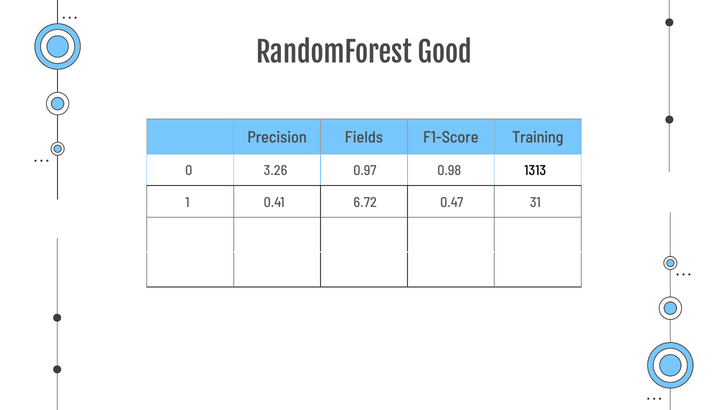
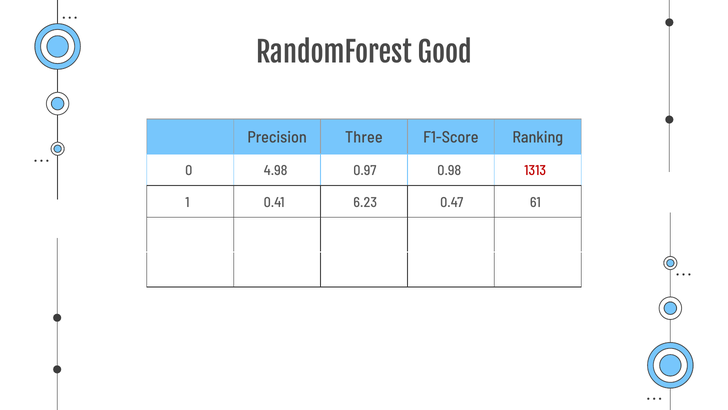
Fields: Fields -> Three (364, 137)
Training: Training -> Ranking (538, 137)
3.26: 3.26 -> 4.98 (276, 171)
1313 colour: black -> red (535, 171)
6.72: 6.72 -> 6.23 (365, 202)
31: 31 -> 61 (535, 202)
